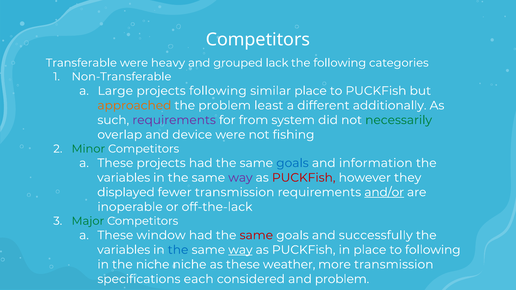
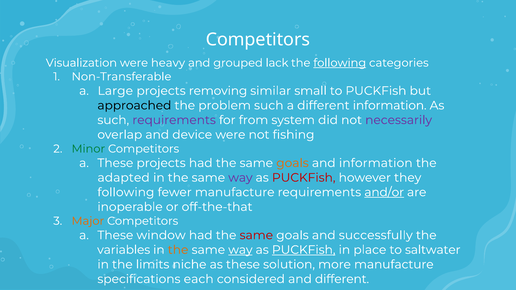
Transferable: Transferable -> Visualization (81, 63)
following underline: none -> present (340, 63)
projects following: following -> removing (218, 91)
similar place: place -> small (311, 91)
approached colour: orange -> black (134, 106)
problem least: least -> such (269, 106)
different additionally: additionally -> information (390, 106)
necessarily colour: green -> purple (399, 120)
goals colour: blue -> orange (292, 163)
variables: variables -> adapted (124, 178)
displayed: displayed -> following (126, 192)
fewer transmission: transmission -> manufacture (235, 192)
off-the-lack: off-the-lack -> off-the-that (217, 207)
Major colour: green -> orange (88, 221)
the colour: blue -> orange (178, 250)
PUCKFish underline: none -> present (304, 250)
to following: following -> saltwater (433, 250)
the niche: niche -> limits (153, 265)
weather: weather -> solution (289, 265)
more transmission: transmission -> manufacture (394, 265)
and problem: problem -> different (342, 279)
